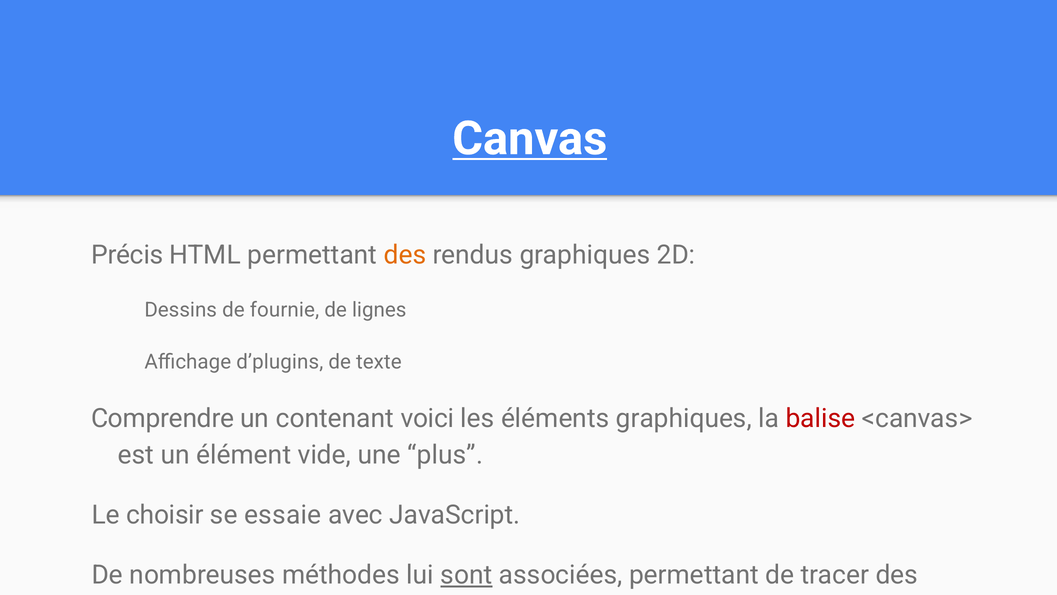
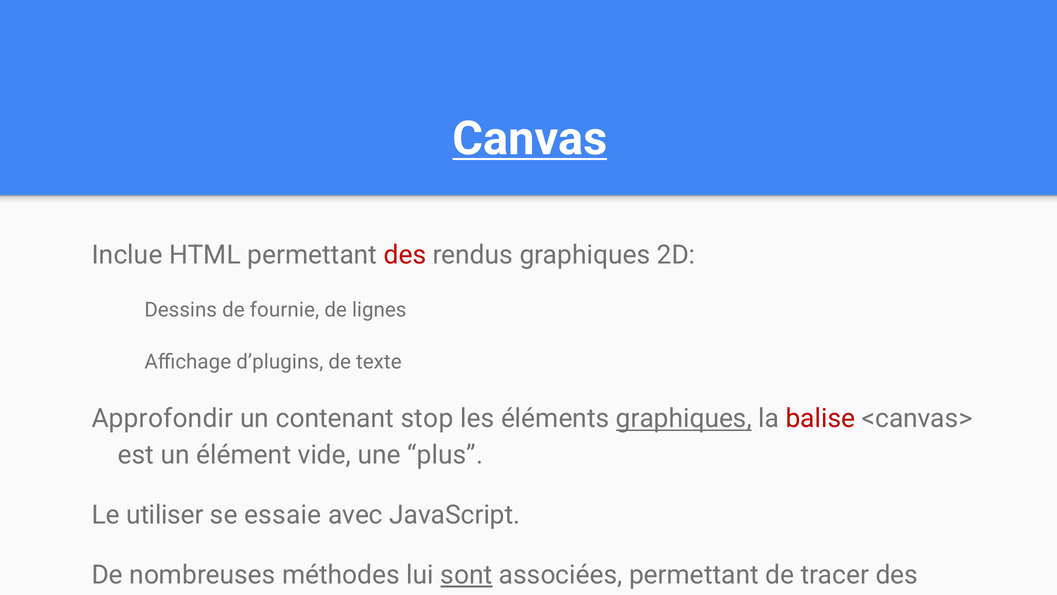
Précis: Précis -> Inclue (127, 255)
des colour: orange -> red (405, 255)
Comprendre: Comprendre -> Approfondir (162, 418)
voici: voici -> stop (427, 418)
graphiques underline: none -> present (684, 418)
choisir: choisir -> utiliser (165, 515)
